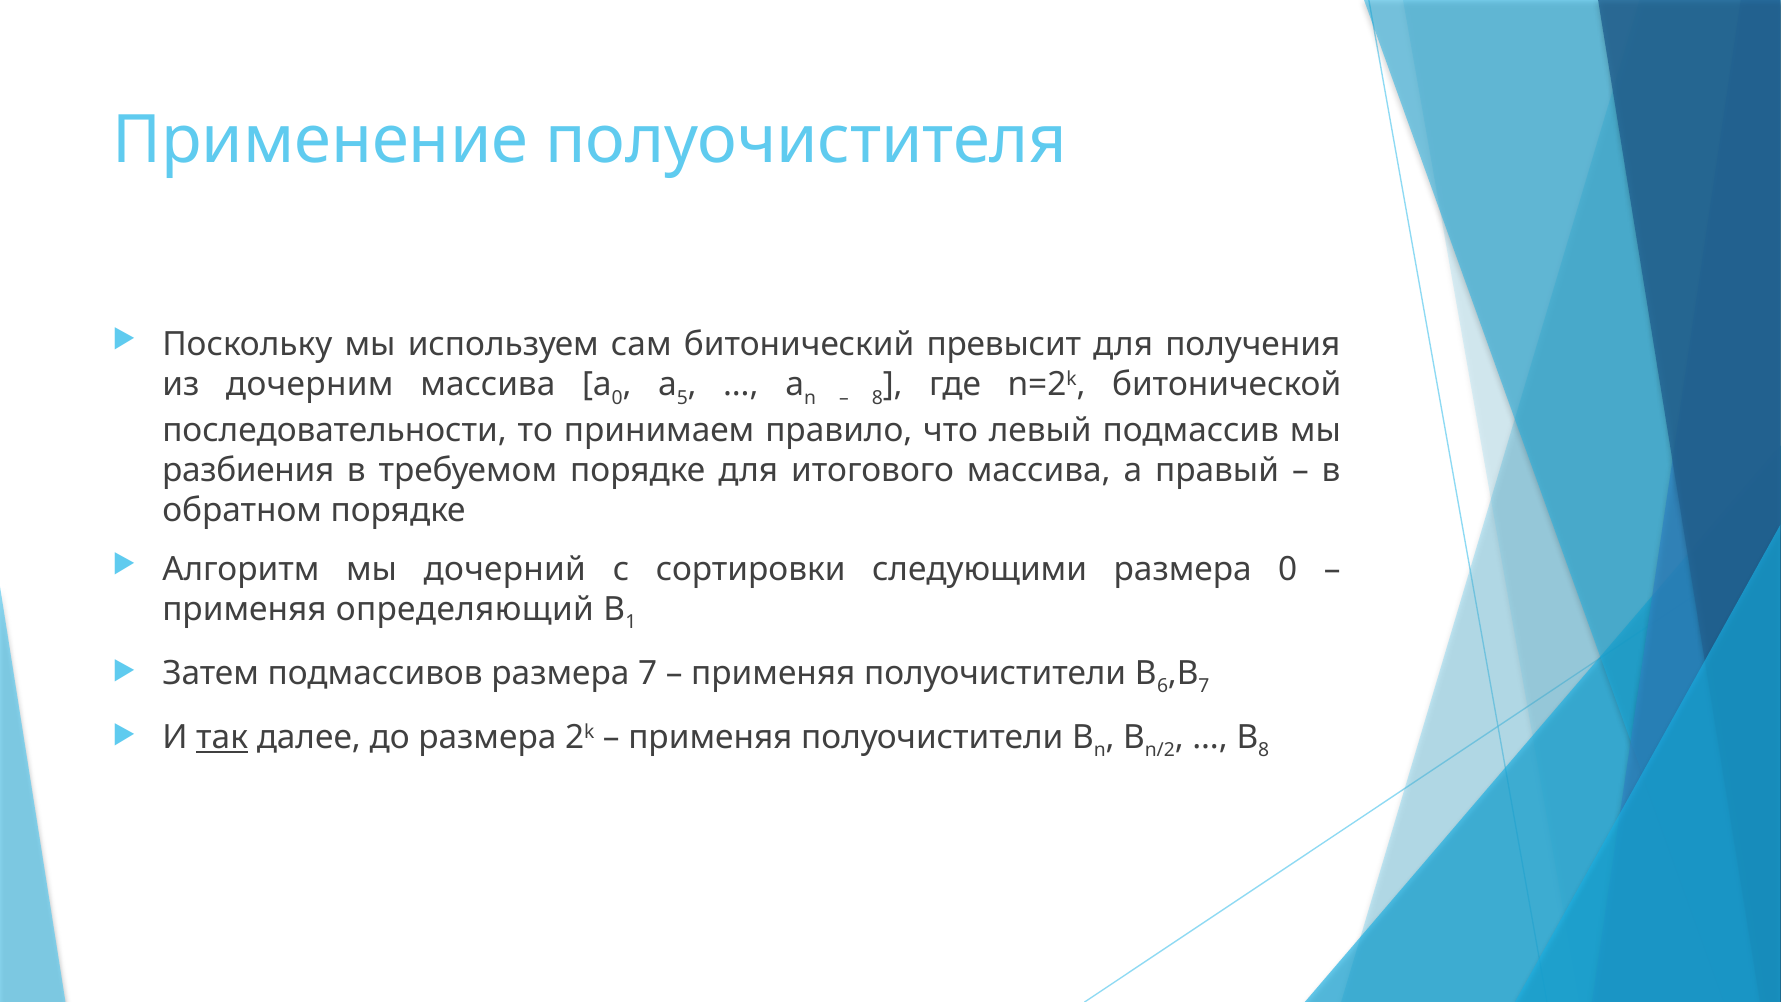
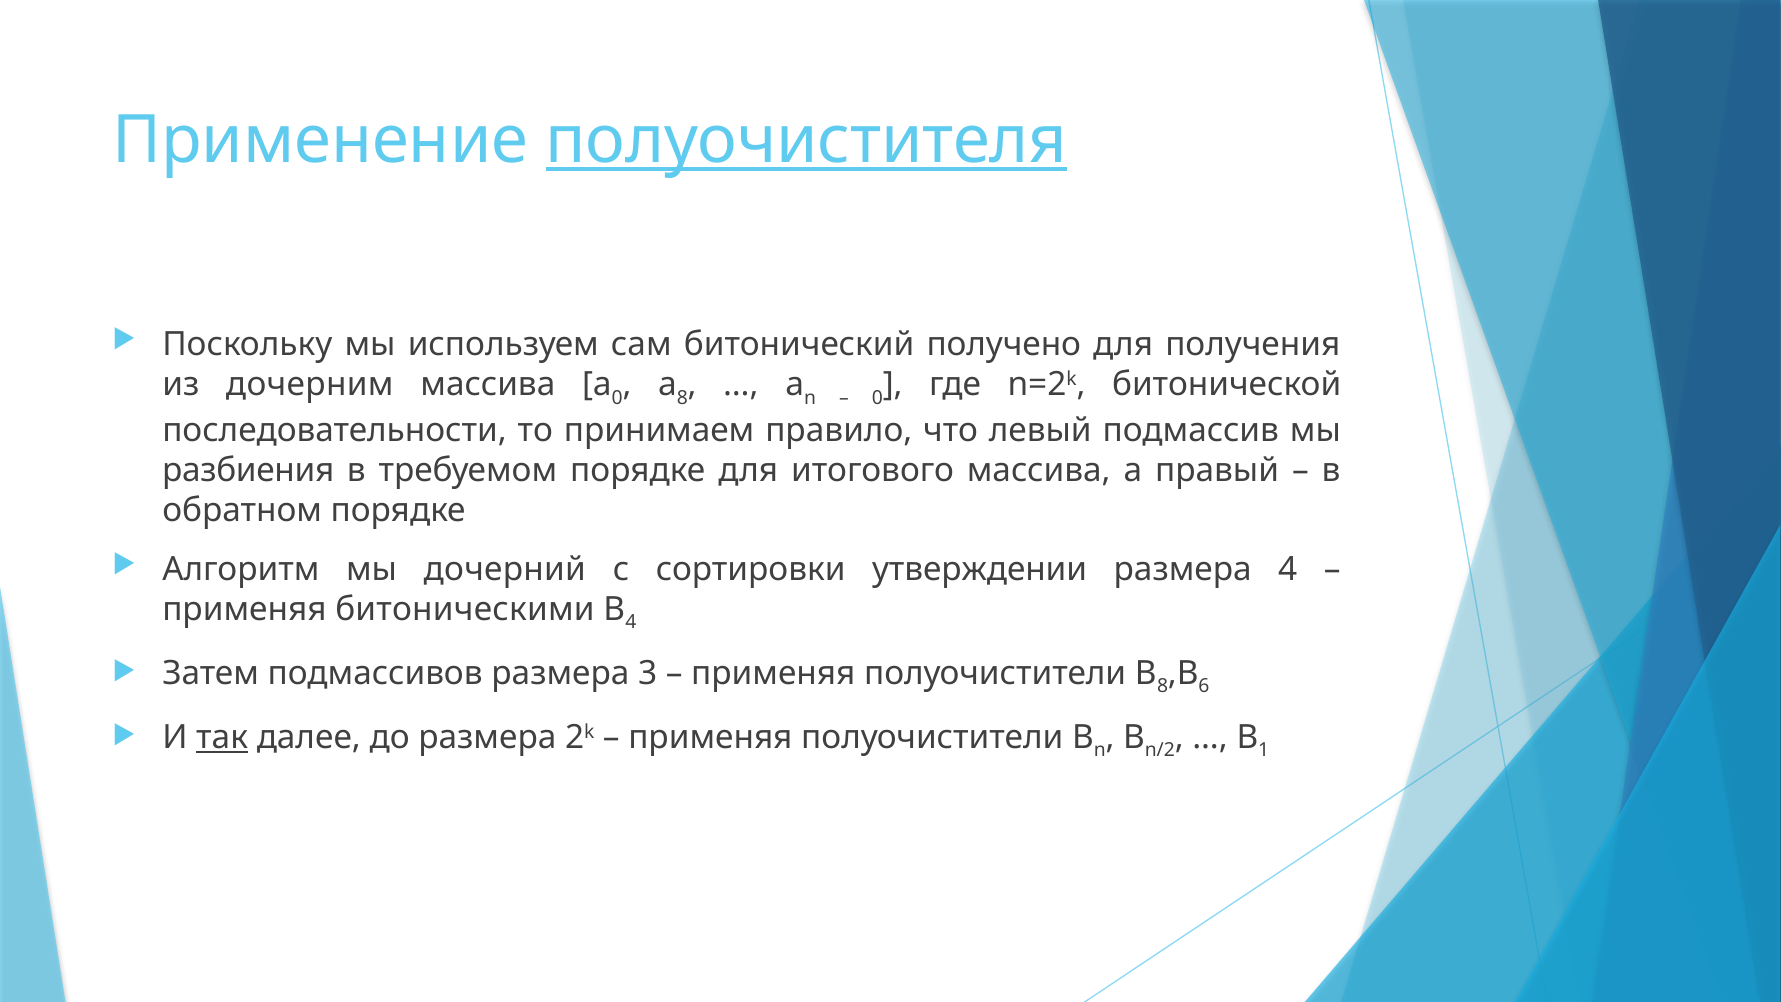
полуочистителя underline: none -> present (806, 140)
превысит: превысит -> получено (1004, 345)
5: 5 -> 8 (682, 398)
8: 8 -> 0 (877, 398)
следующими: следующими -> утверждении (980, 569)
размера 0: 0 -> 4 (1288, 569)
определяющий: определяющий -> битоническими (465, 609)
1: 1 -> 4 (631, 622)
размера 7: 7 -> 3 (648, 673)
6: 6 -> 8 (1163, 686)
7: 7 -> 6 (1204, 686)
8: 8 -> 1 (1264, 750)
